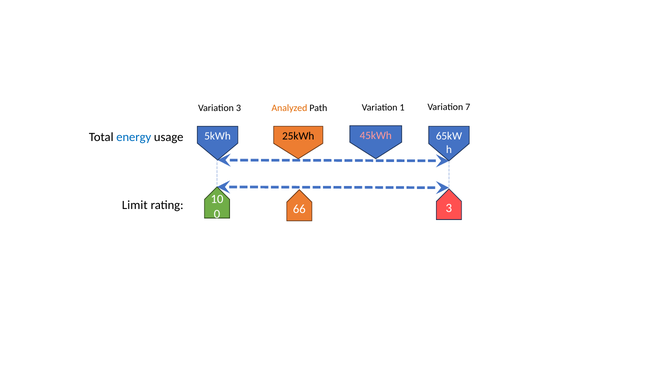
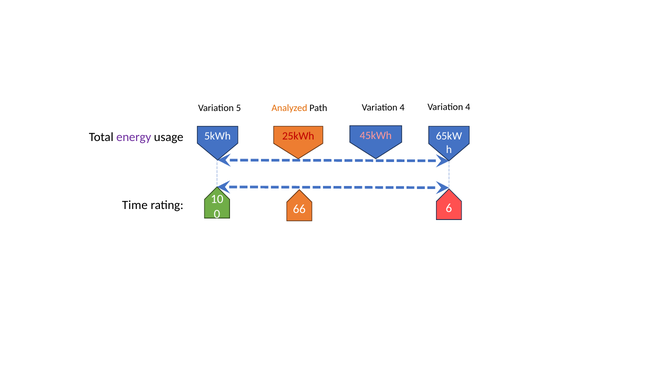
Variation 3: 3 -> 5 (239, 108)
Path Variation 1: 1 -> 4 (402, 107)
7: 7 -> 4 (468, 107)
25kWh colour: black -> red (298, 136)
energy colour: blue -> purple (134, 137)
Limit: Limit -> Time (135, 205)
0 3: 3 -> 6 (449, 208)
